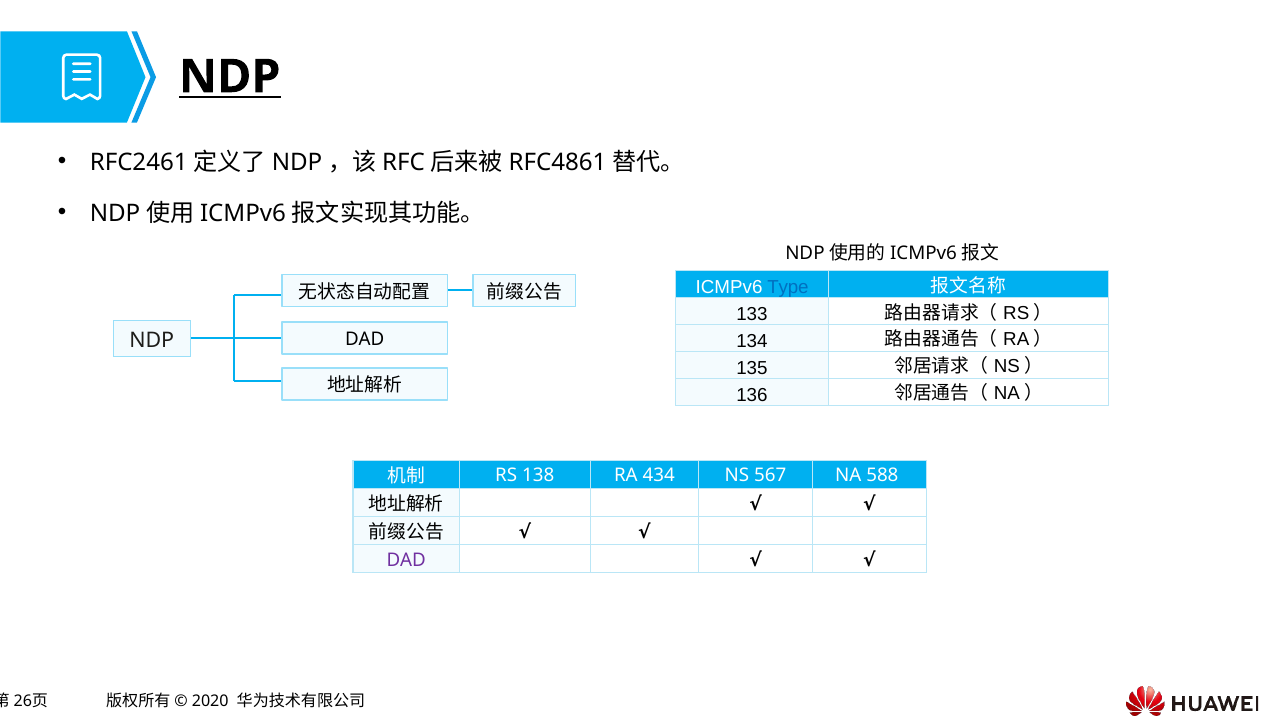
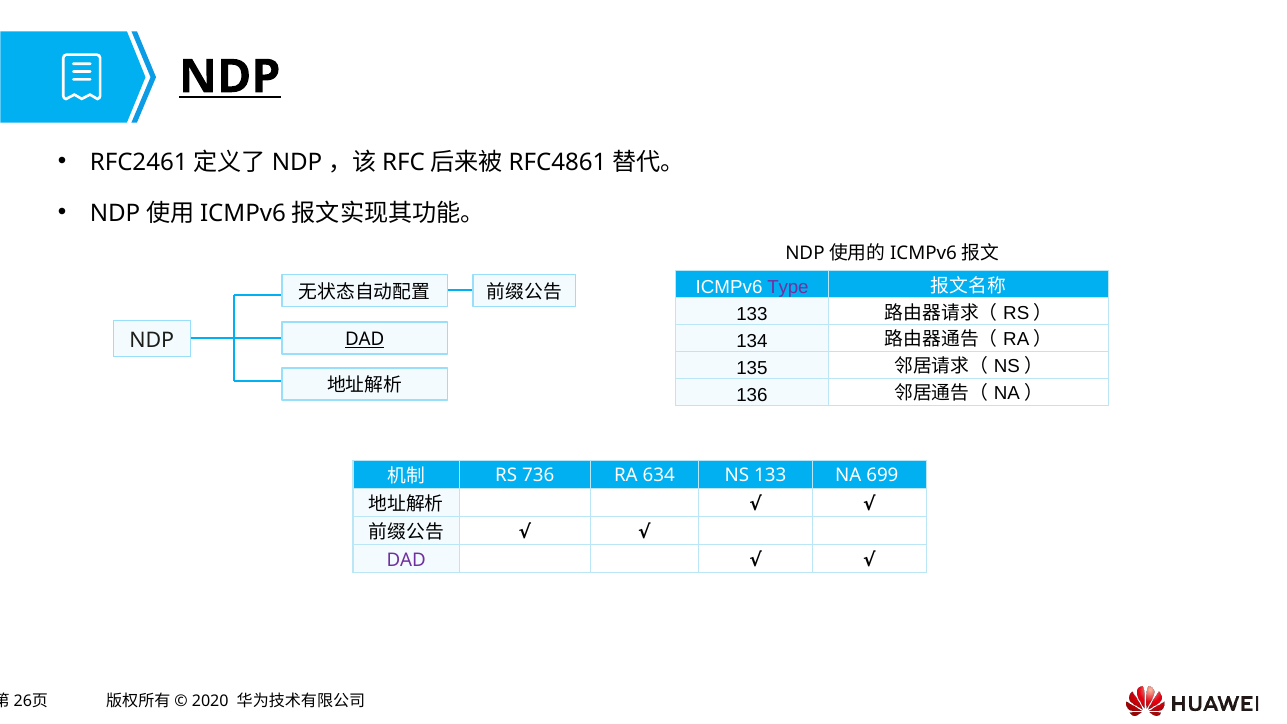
Type colour: blue -> purple (788, 287)
DAD underline: none -> present (365, 339)
138: 138 -> 736 (538, 476)
434: 434 -> 634 (659, 476)
NS 567: 567 -> 133 (770, 476)
588: 588 -> 699 (882, 476)
